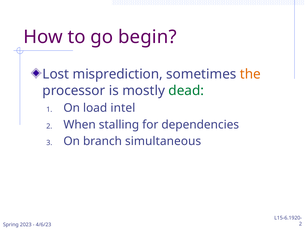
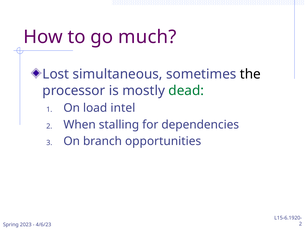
begin: begin -> much (147, 37)
misprediction: misprediction -> simultaneous (118, 74)
the colour: orange -> black (250, 74)
simultaneous: simultaneous -> opportunities (163, 141)
